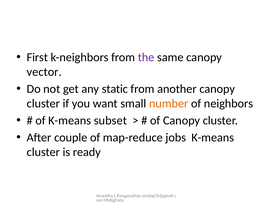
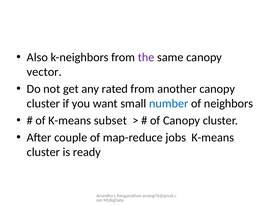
First: First -> Also (37, 57)
static: static -> rated (115, 89)
number colour: orange -> blue (169, 104)
